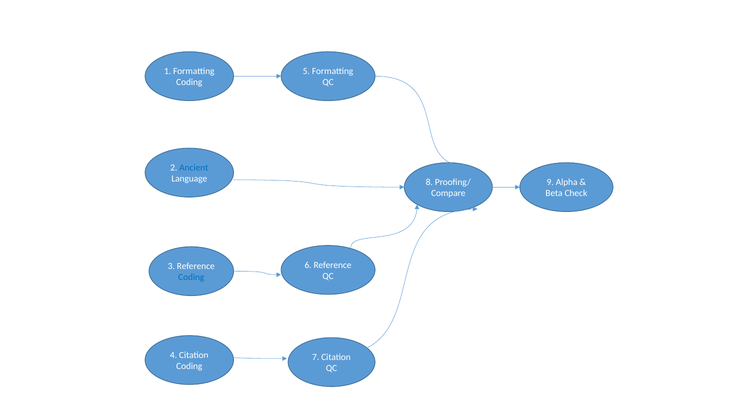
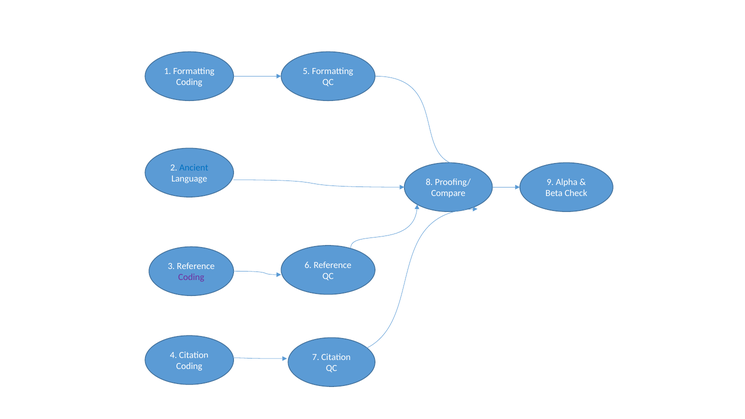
Coding colour: blue -> purple (191, 277)
